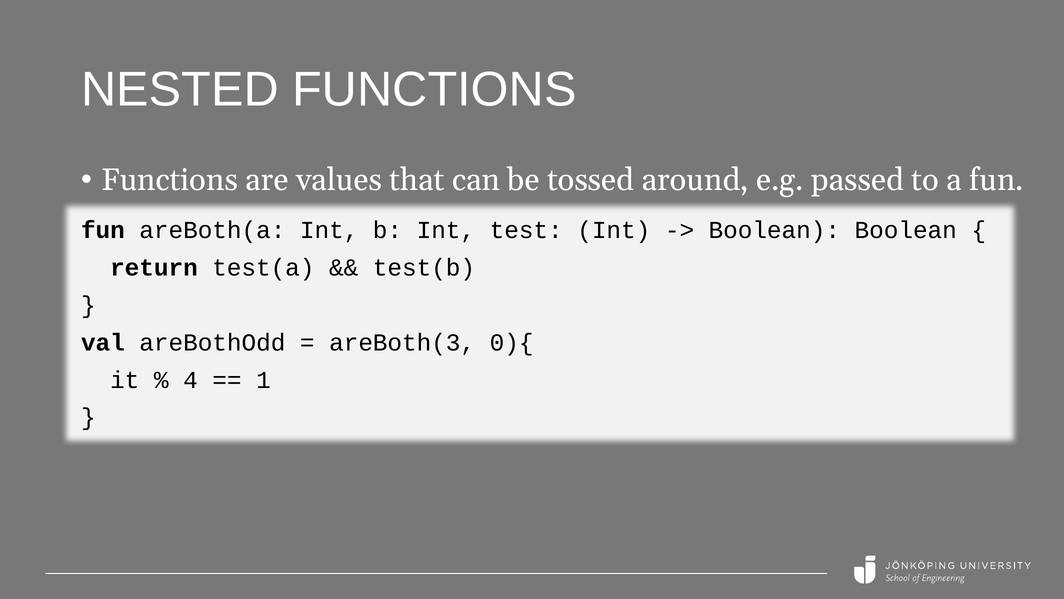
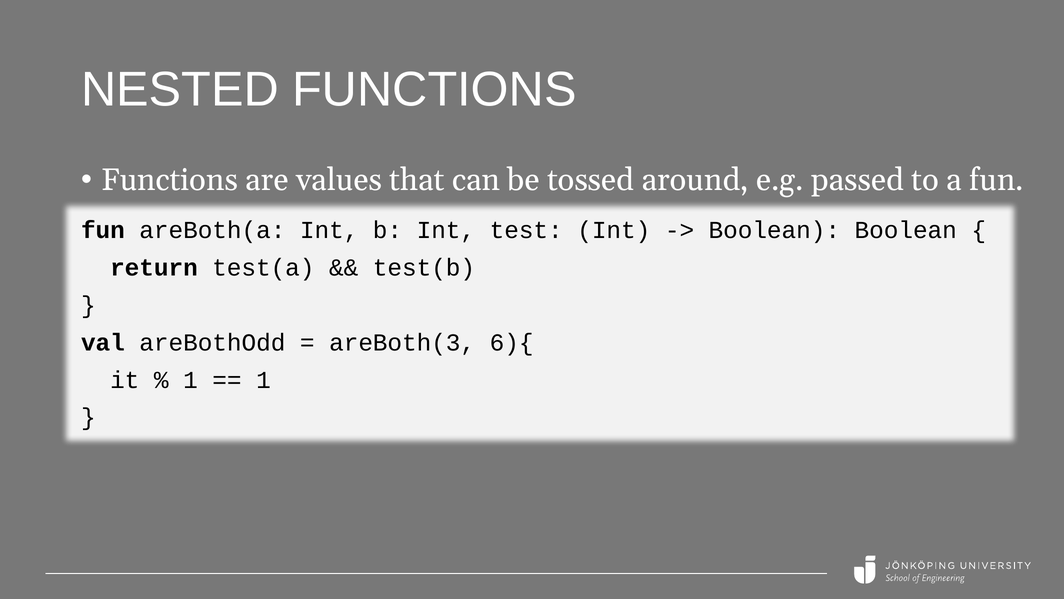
0){: 0){ -> 6){ (512, 342)
4: 4 -> 1 (190, 380)
